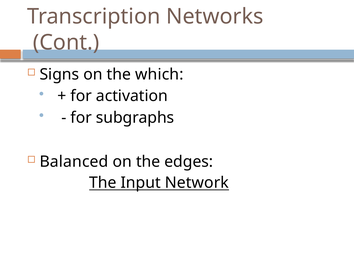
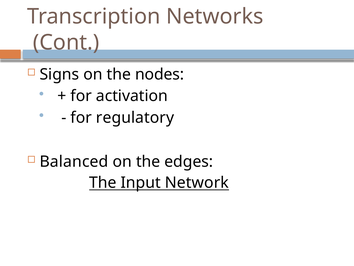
which: which -> nodes (159, 74)
subgraphs: subgraphs -> regulatory (135, 117)
